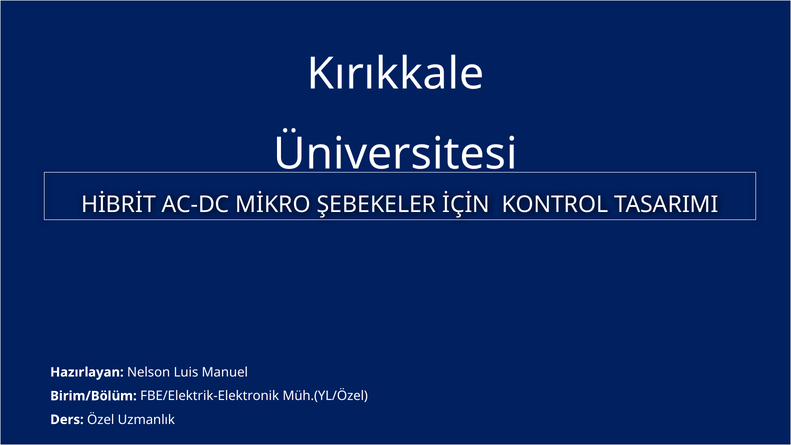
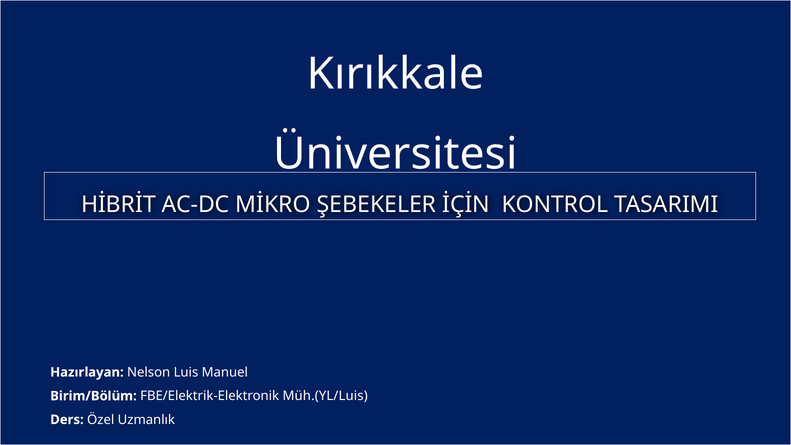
Müh.(YL/Özel: Müh.(YL/Özel -> Müh.(YL/Luis (325, 396)
